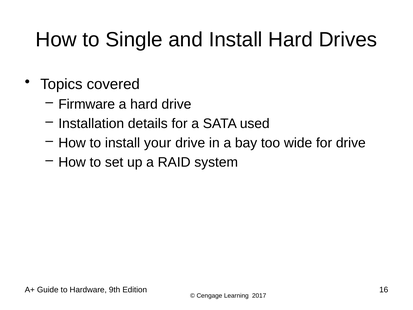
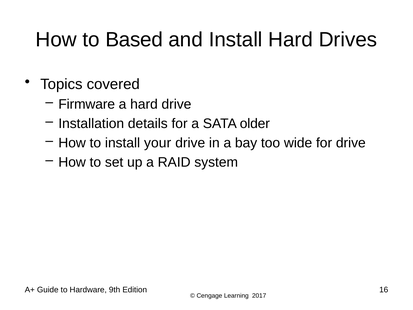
Single: Single -> Based (134, 40)
used: used -> older (255, 123)
